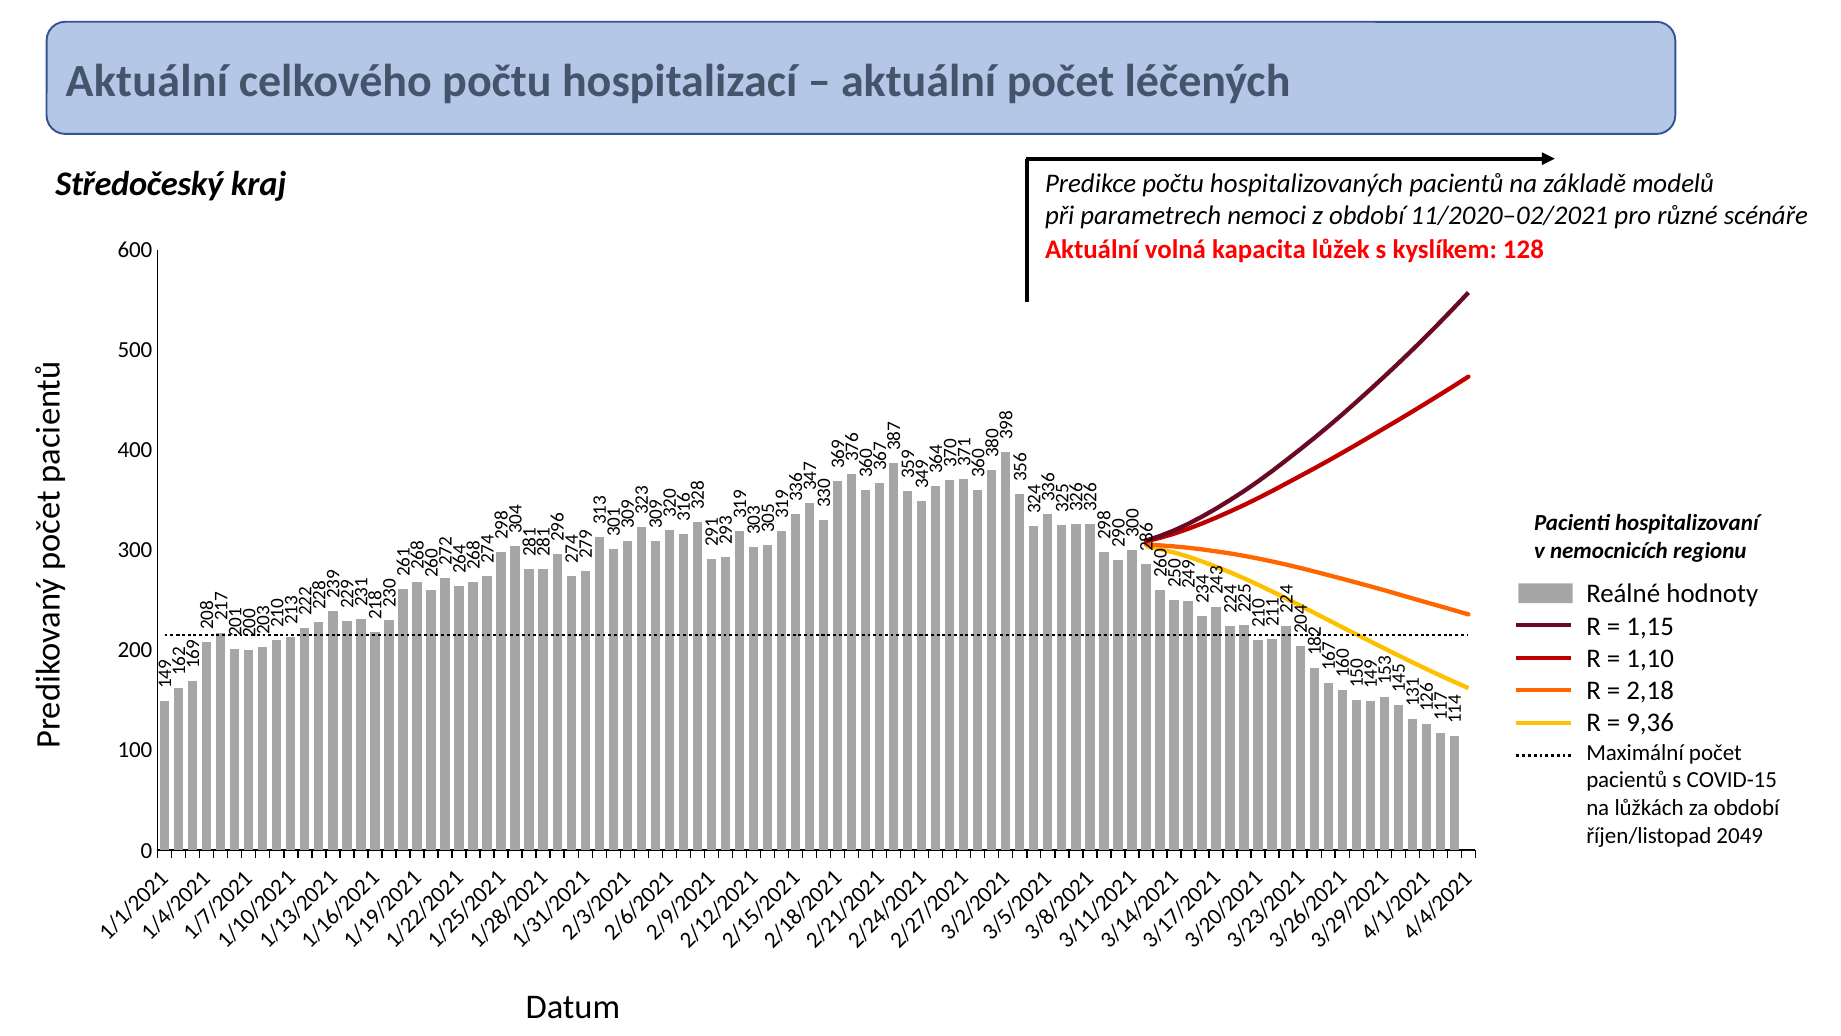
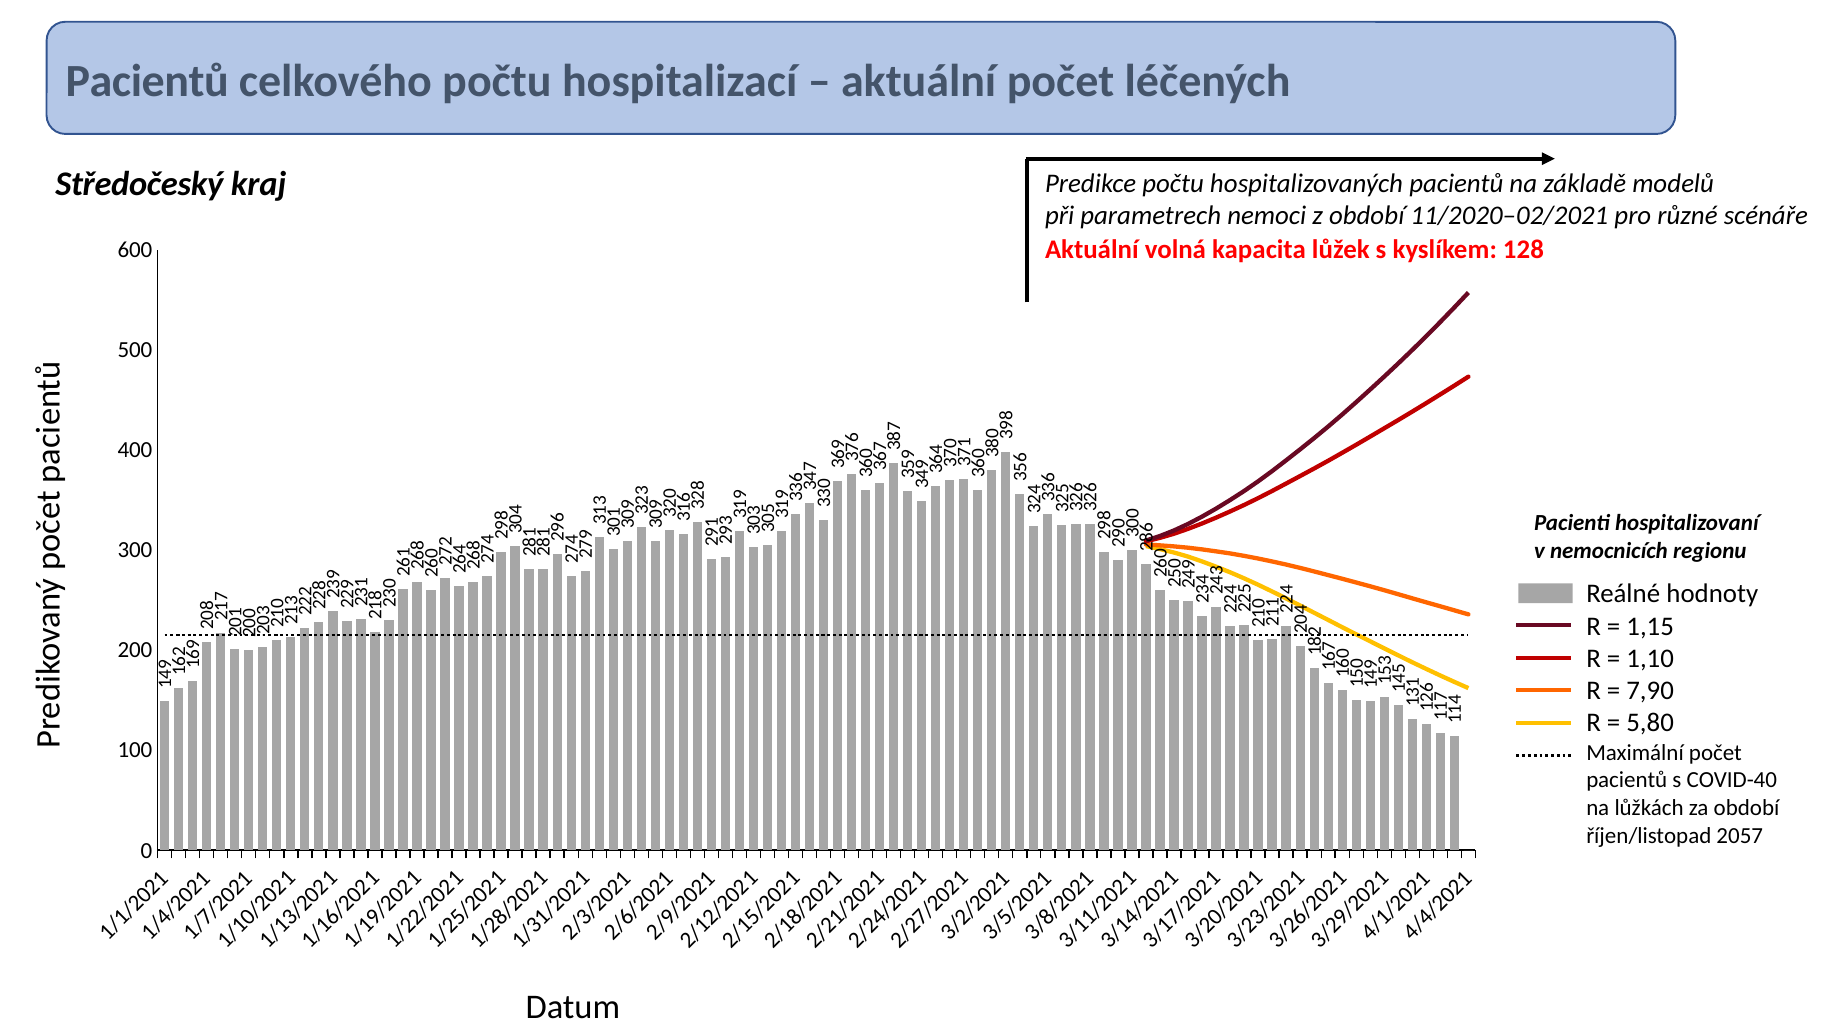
Aktuální: Aktuální -> Pacientů (147, 81)
2,18: 2,18 -> 7,90 (1650, 690)
9,36: 9,36 -> 5,80 (1650, 723)
COVID-15: COVID-15 -> COVID-40 (1732, 780)
2049: 2049 -> 2057 (1740, 835)
